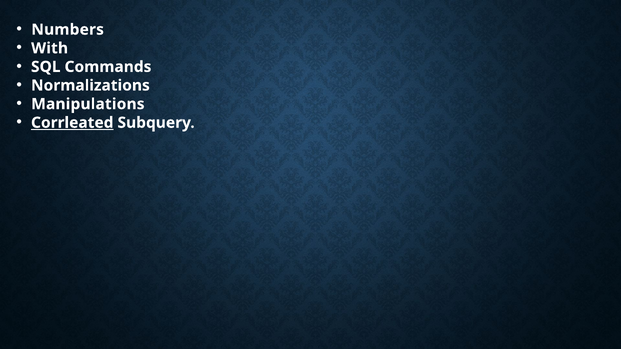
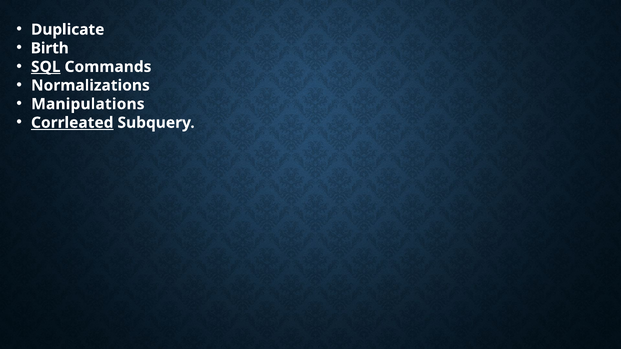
Numbers: Numbers -> Duplicate (68, 30)
With: With -> Birth (50, 48)
SQL underline: none -> present (46, 67)
